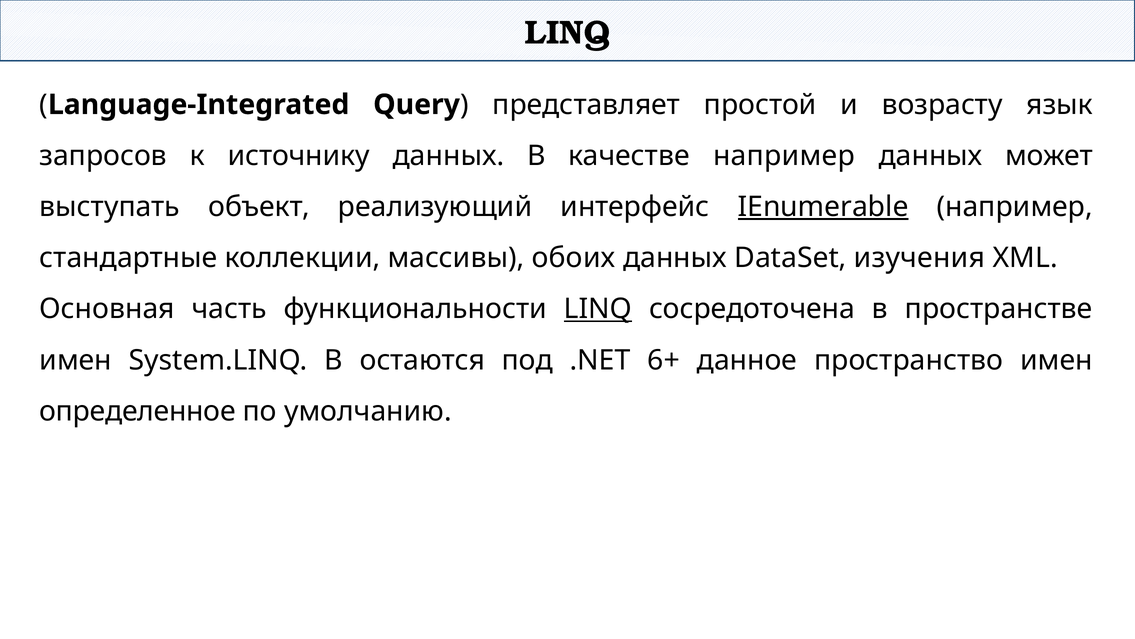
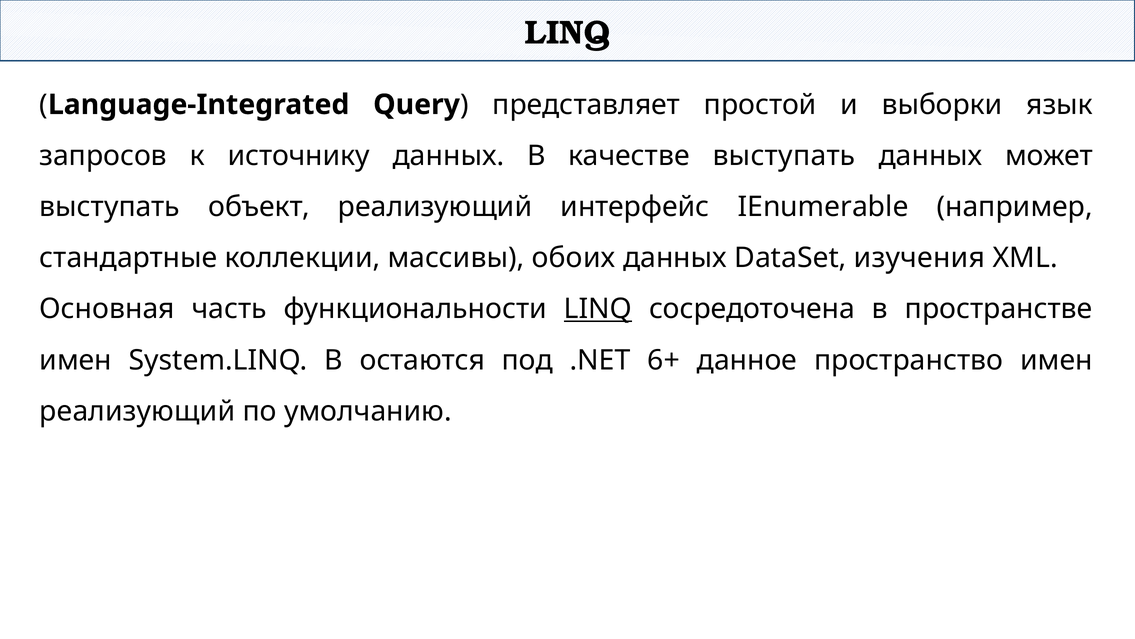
возрасту: возрасту -> выборки (942, 105)
качестве например: например -> выступать (784, 156)
IEnumerable underline: present -> none (823, 207)
определенное: определенное -> реализующий (137, 411)
